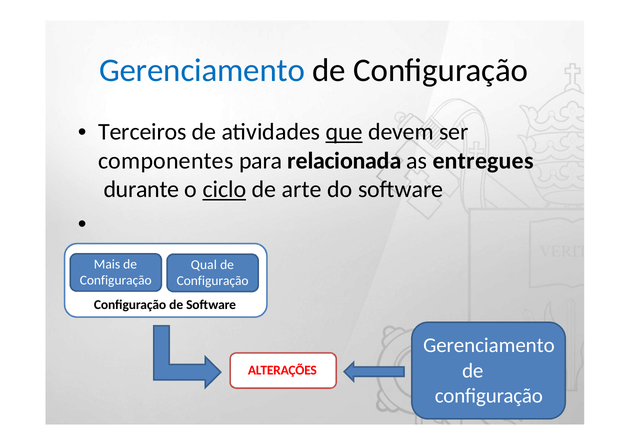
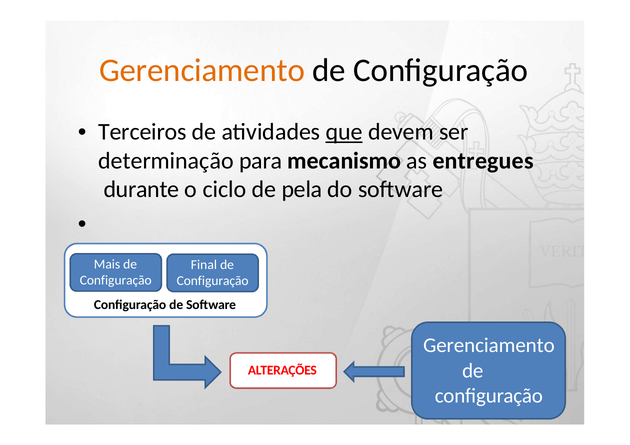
Gerenciamento colour: blue -> orange (202, 71)
componentes: componentes -> determinação (166, 161)
relacionada: relacionada -> mecanismo (344, 161)
ciclo underline: present -> none (224, 190)
arte: arte -> pela (302, 190)
Qual: Qual -> Final (204, 265)
